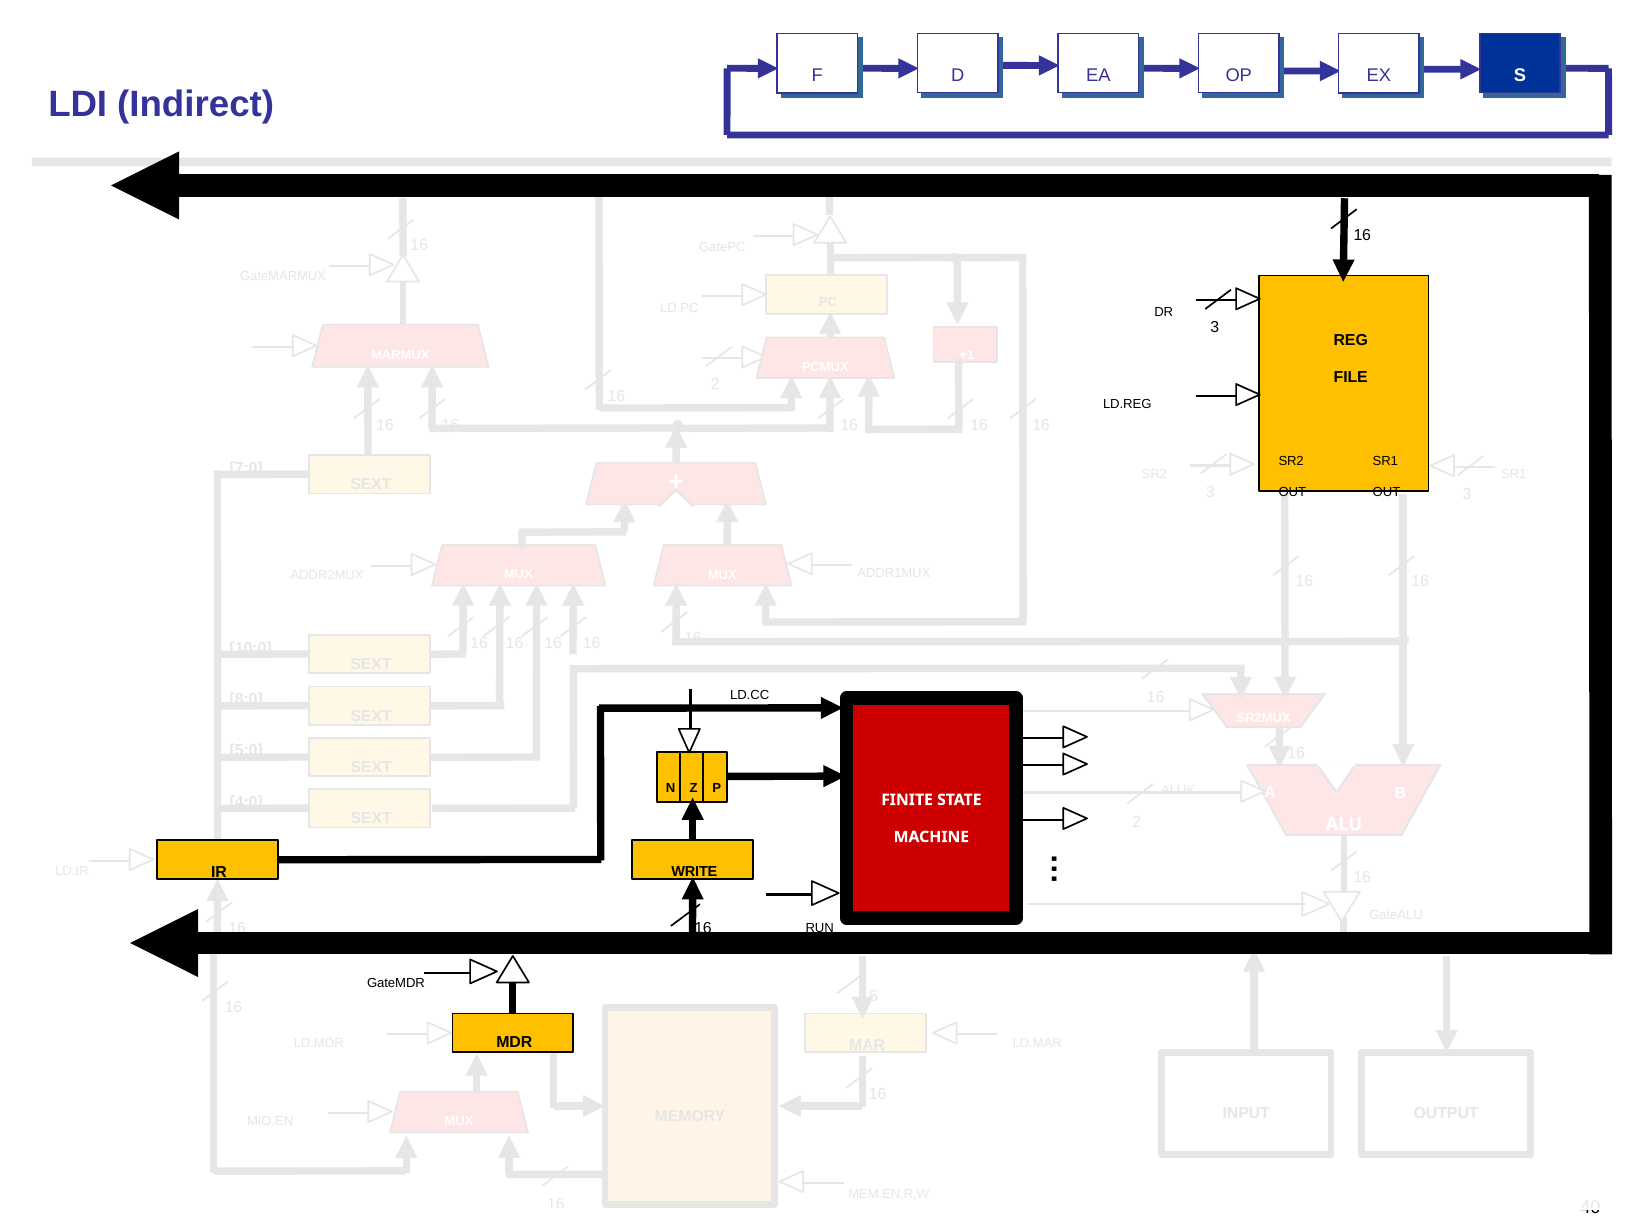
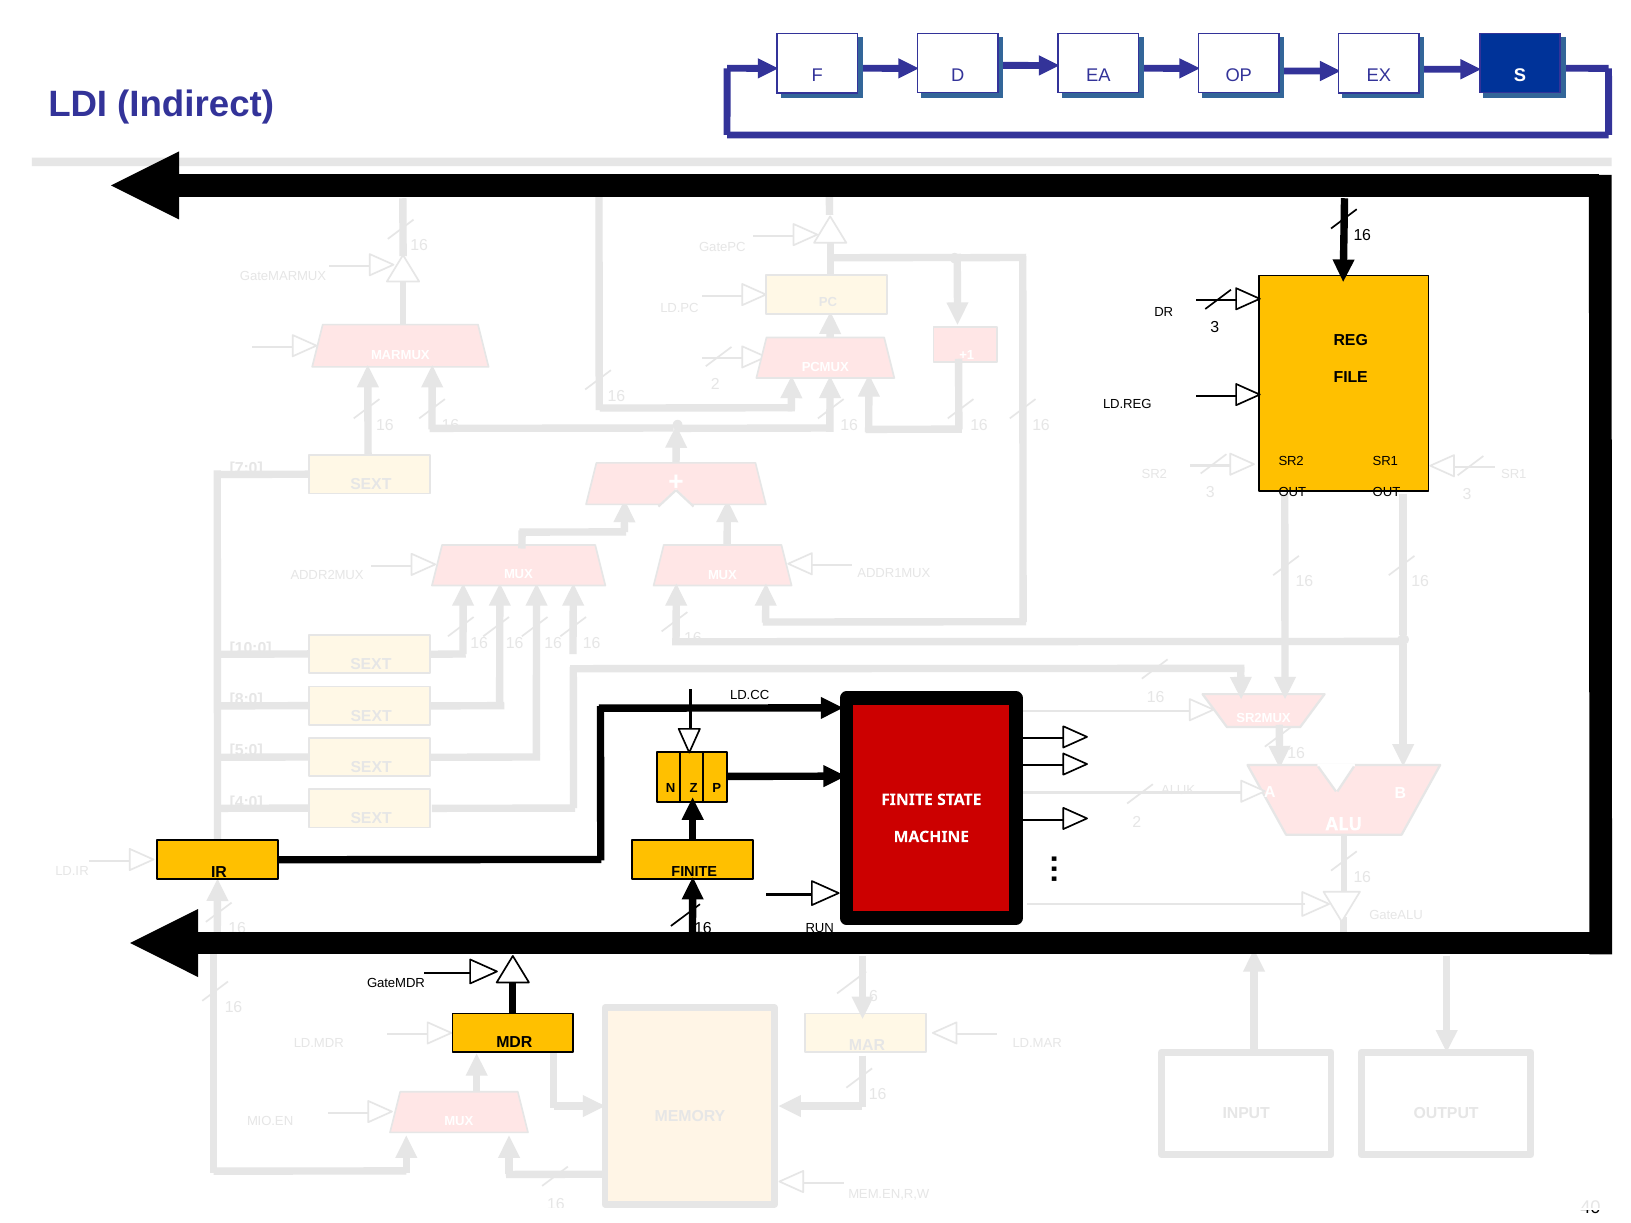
WRITE: WRITE -> FINITE (694, 871)
